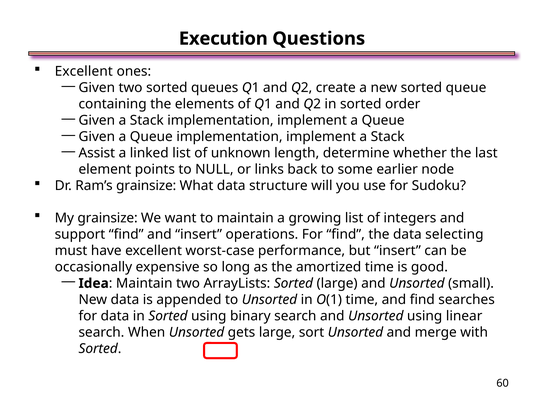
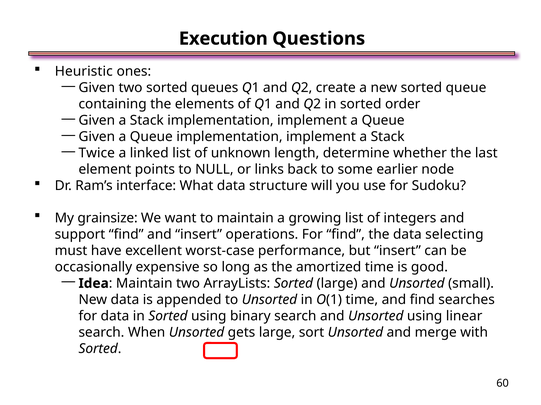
Excellent: Excellent -> Heuristic (84, 72)
Assist: Assist -> Twice (97, 153)
Ram’s grainsize: grainsize -> interface (146, 186)
